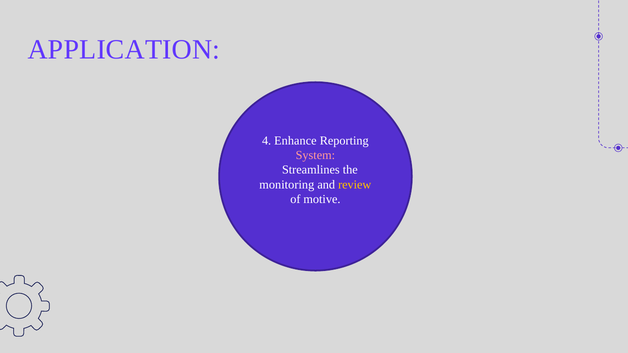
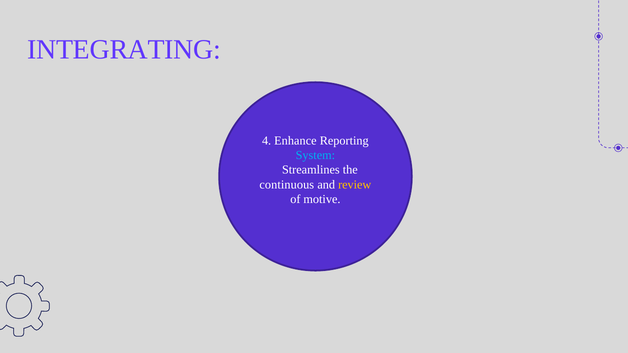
APPLICATION: APPLICATION -> INTEGRATING (124, 50)
System colour: pink -> light blue (315, 155)
monitoring: monitoring -> continuous (287, 185)
